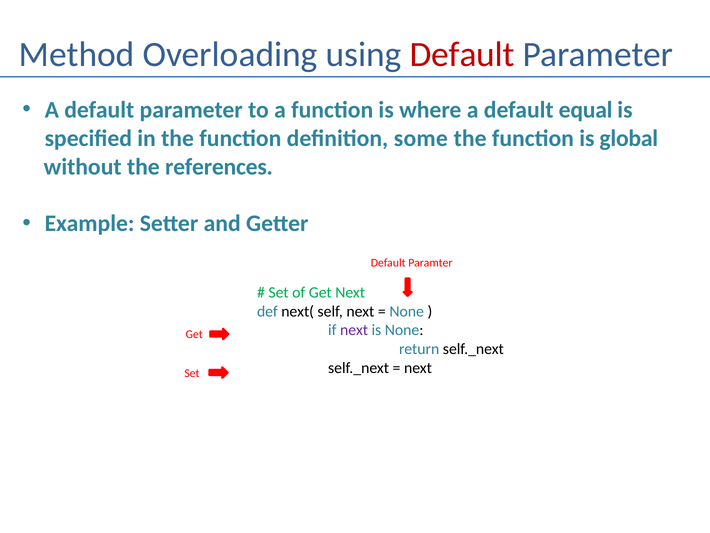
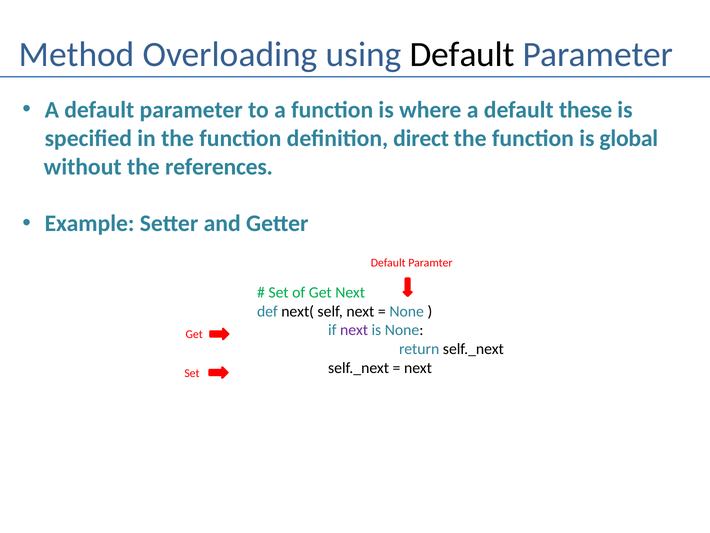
Default colour: red -> black (462, 55)
equal: equal -> these (586, 110)
some: some -> direct (421, 138)
